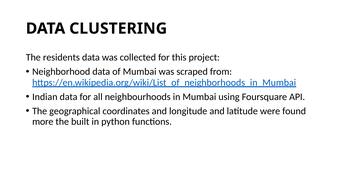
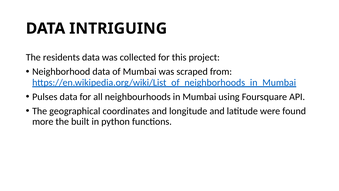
CLUSTERING: CLUSTERING -> INTRIGUING (118, 28)
Indian: Indian -> Pulses (45, 97)
